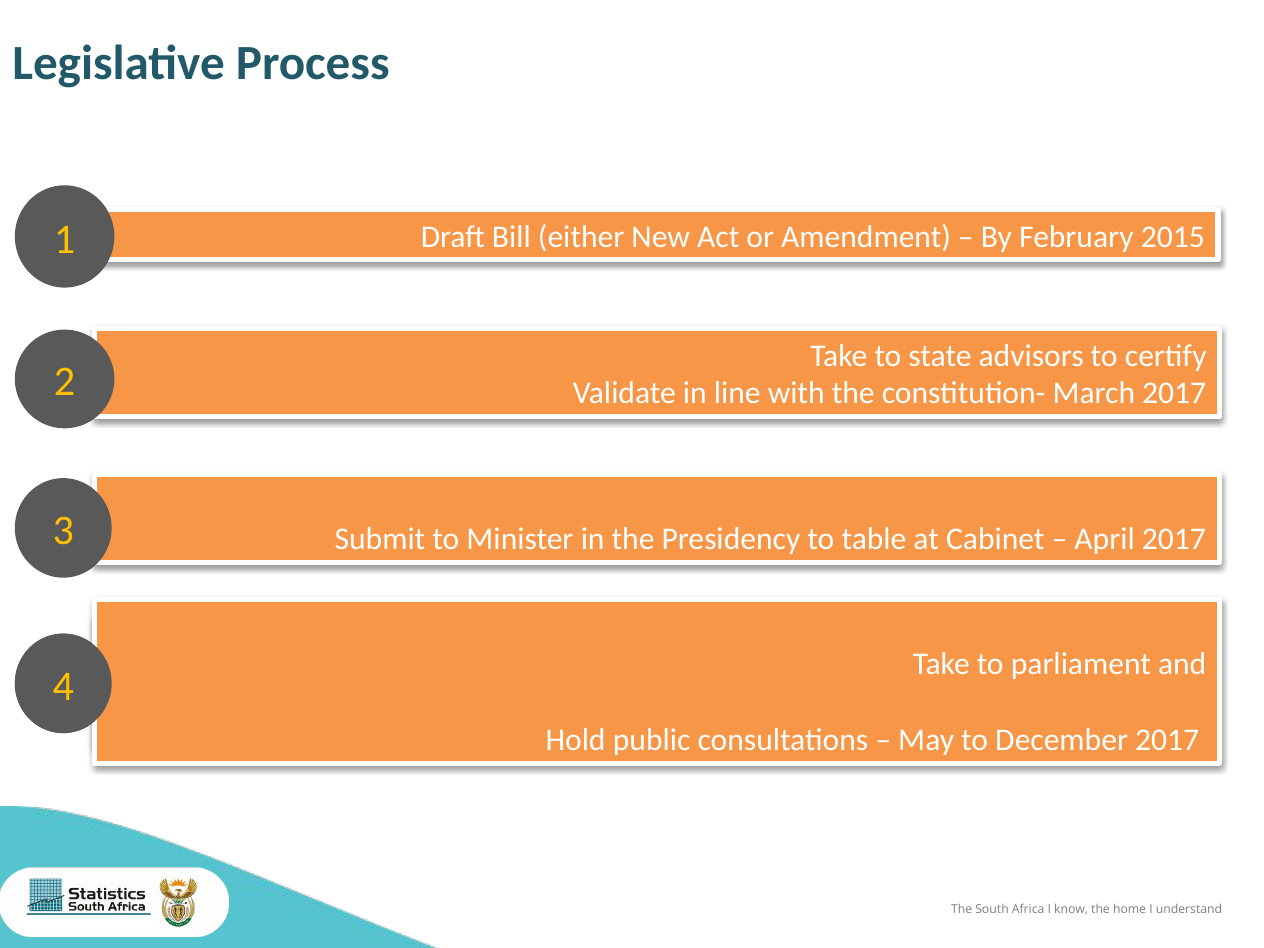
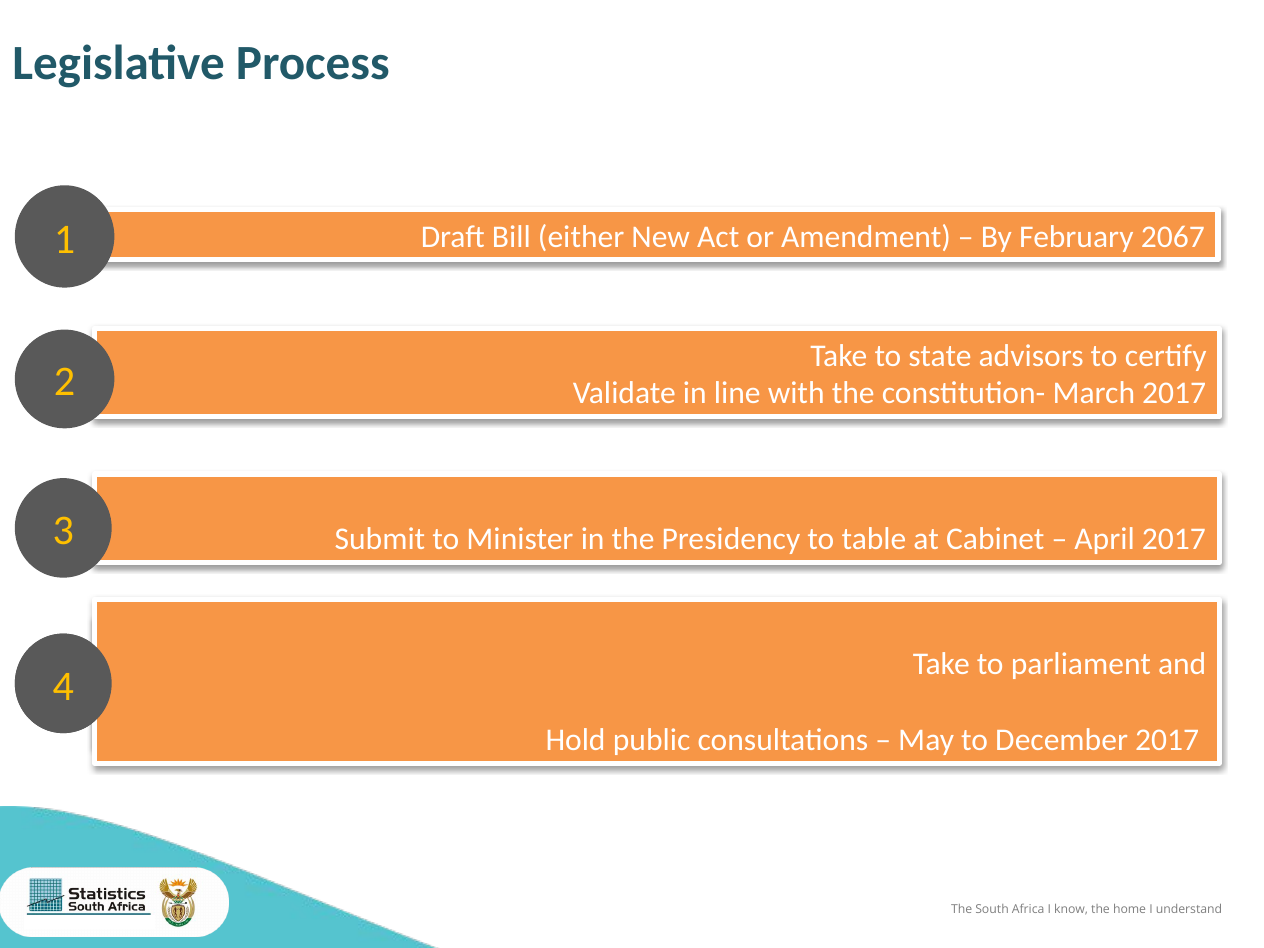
2015: 2015 -> 2067 (1173, 237)
